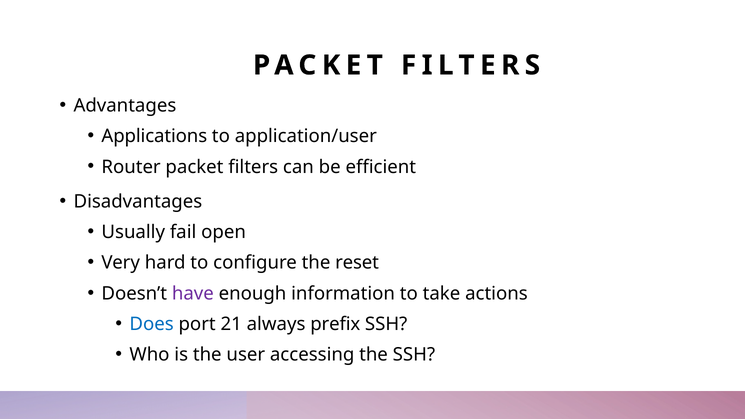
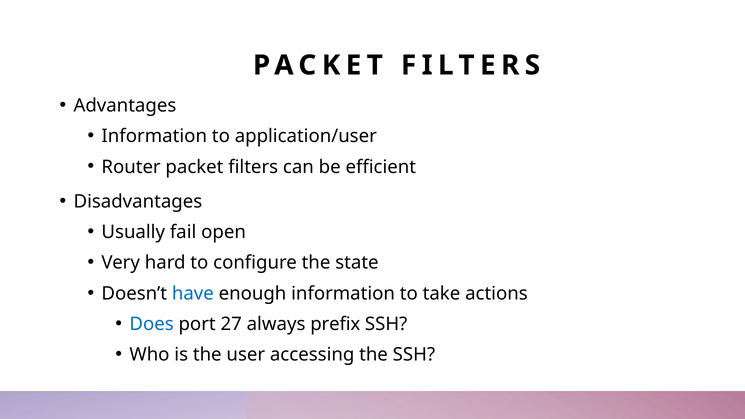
Applications: Applications -> Information (154, 136)
reset: reset -> state (357, 263)
have colour: purple -> blue (193, 294)
21: 21 -> 27 (231, 324)
